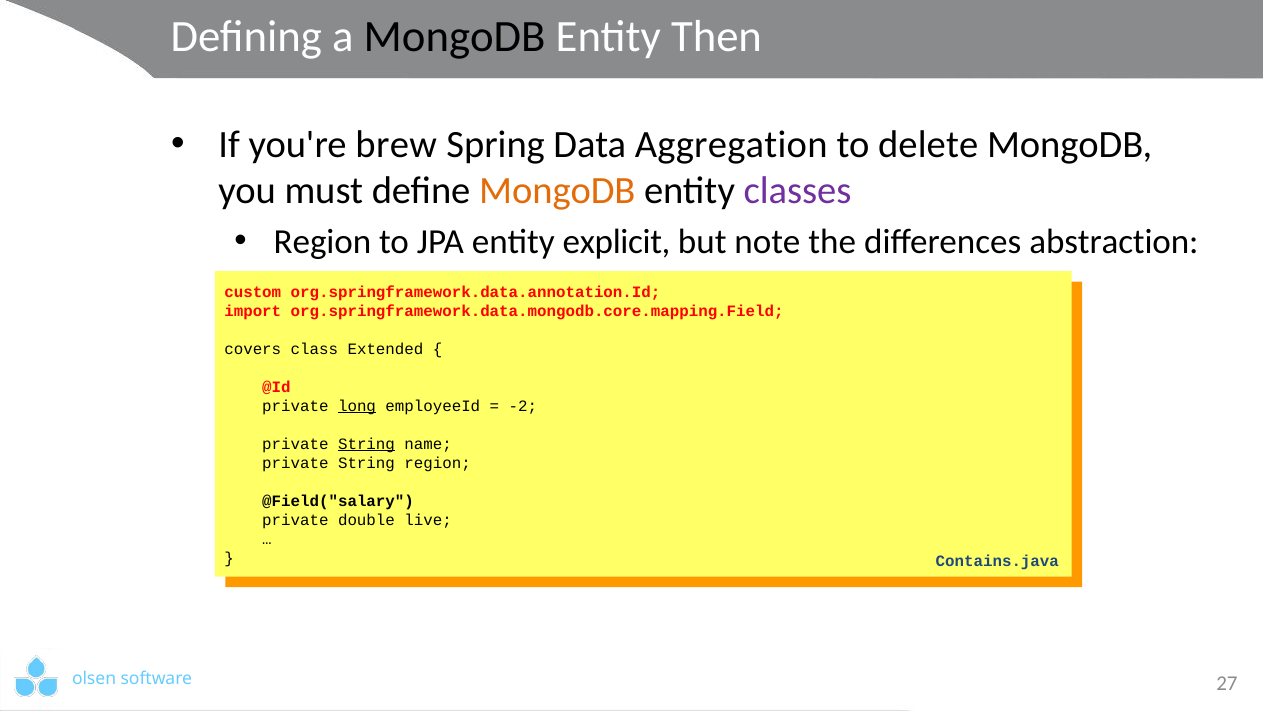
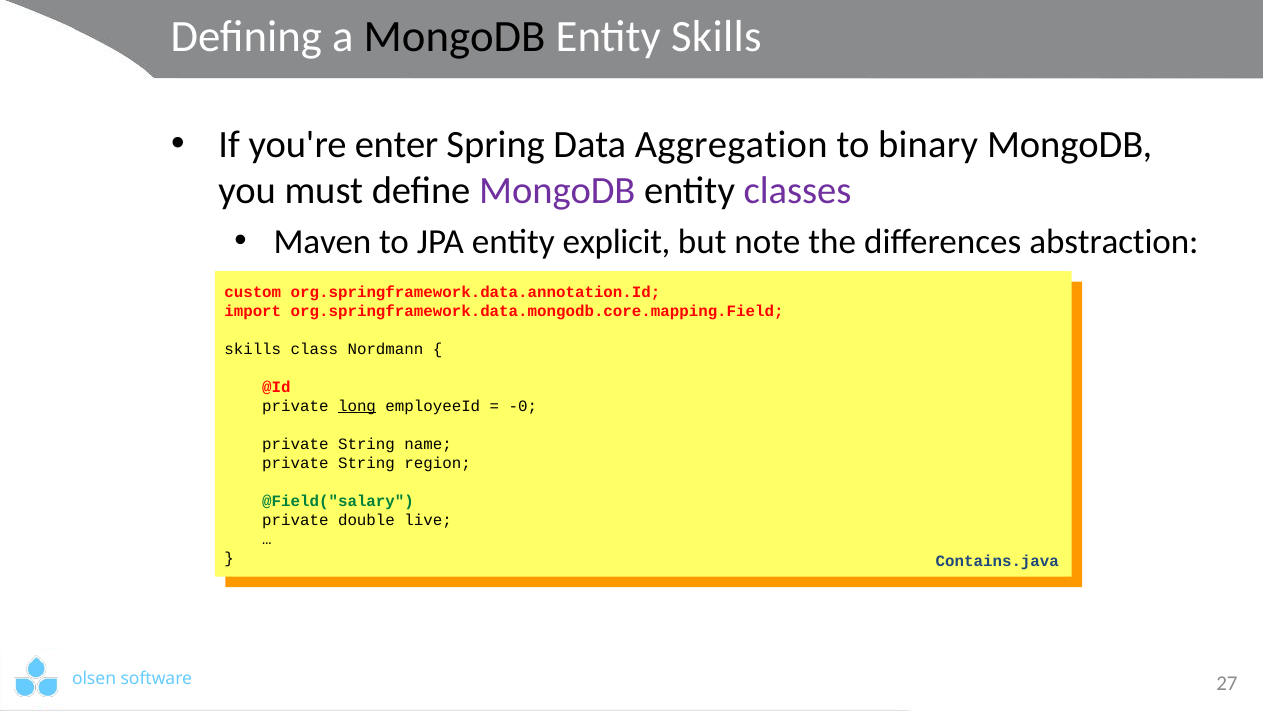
Entity Then: Then -> Skills (716, 37)
brew: brew -> enter (397, 145)
delete: delete -> binary (928, 145)
MongoDB colour: orange -> purple (557, 191)
Region: Region -> Maven (323, 242)
covers: covers -> skills (253, 349)
Extended: Extended -> Nordmann (385, 349)
-2: -2 -> -0 (523, 406)
String underline: present -> none (366, 444)
@Field("salary colour: black -> green (338, 501)
